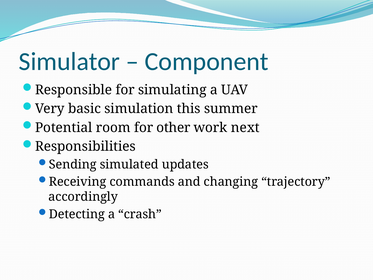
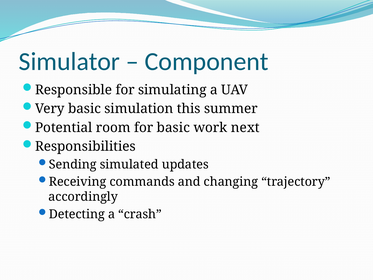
for other: other -> basic (173, 127)
